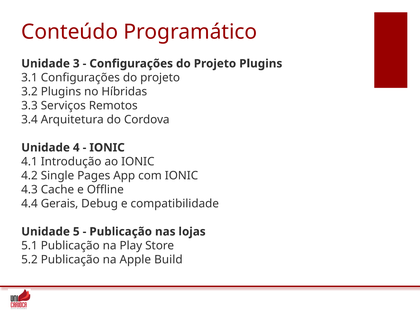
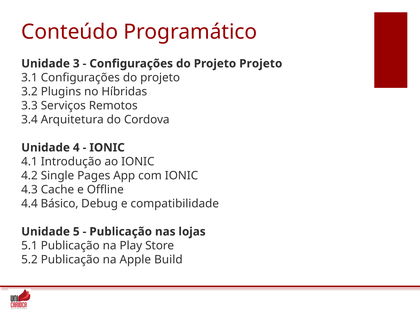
Projeto Plugins: Plugins -> Projeto (261, 64)
Gerais: Gerais -> Básico (60, 204)
